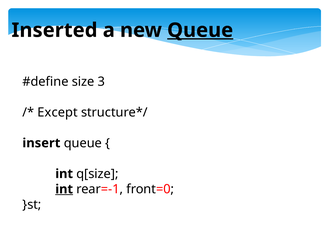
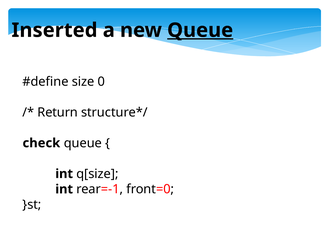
3: 3 -> 0 (101, 81)
Except: Except -> Return (58, 112)
insert: insert -> check (41, 143)
int underline: present -> none (64, 189)
